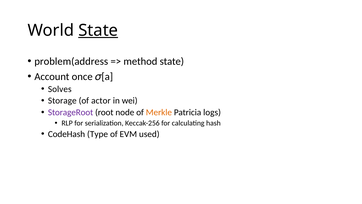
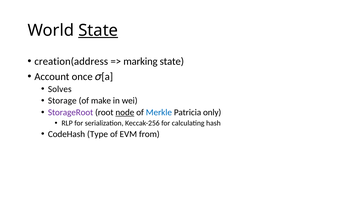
problem(address: problem(address -> creation(address (71, 61)
method: method -> marking (140, 61)
actor: actor -> make (101, 101)
node underline: none -> present (125, 112)
Merkle colour: orange -> blue (159, 112)
logs: logs -> only (212, 112)
used: used -> from (149, 134)
